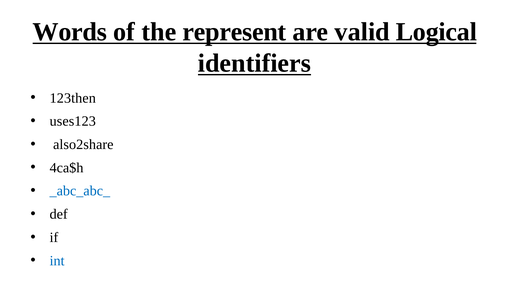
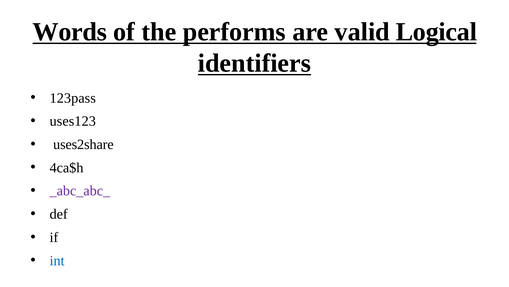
represent: represent -> performs (234, 32)
123then: 123then -> 123pass (73, 98)
also2share: also2share -> uses2share (83, 144)
_abc_abc_ colour: blue -> purple (80, 191)
